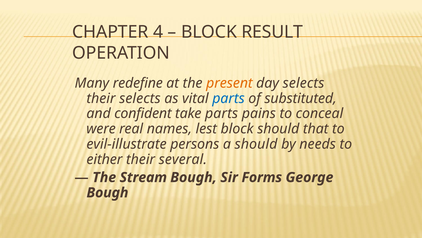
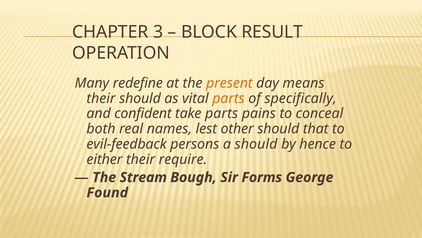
4: 4 -> 3 (158, 32)
day selects: selects -> means (304, 83)
their selects: selects -> should (140, 98)
parts colour: blue -> orange (228, 98)
substituted: substituted -> specifically (300, 98)
were: were -> both (101, 129)
lest block: block -> other (237, 129)
evil-illustrate: evil-illustrate -> evil-feedback (127, 144)
needs: needs -> hence (318, 144)
several: several -> require (183, 159)
Bough: Bough -> Found (107, 192)
